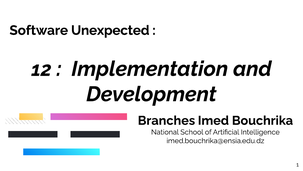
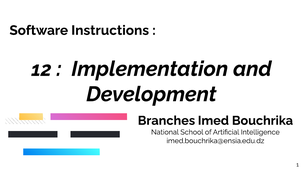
Unexpected: Unexpected -> Instructions (110, 30)
